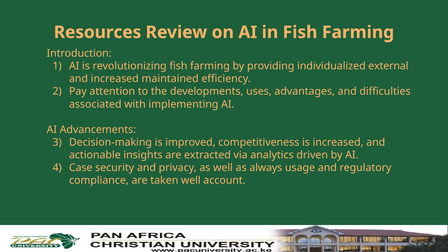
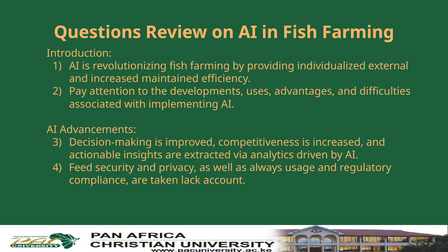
Resources: Resources -> Questions (97, 32)
Case: Case -> Feed (81, 168)
taken well: well -> lack (191, 180)
